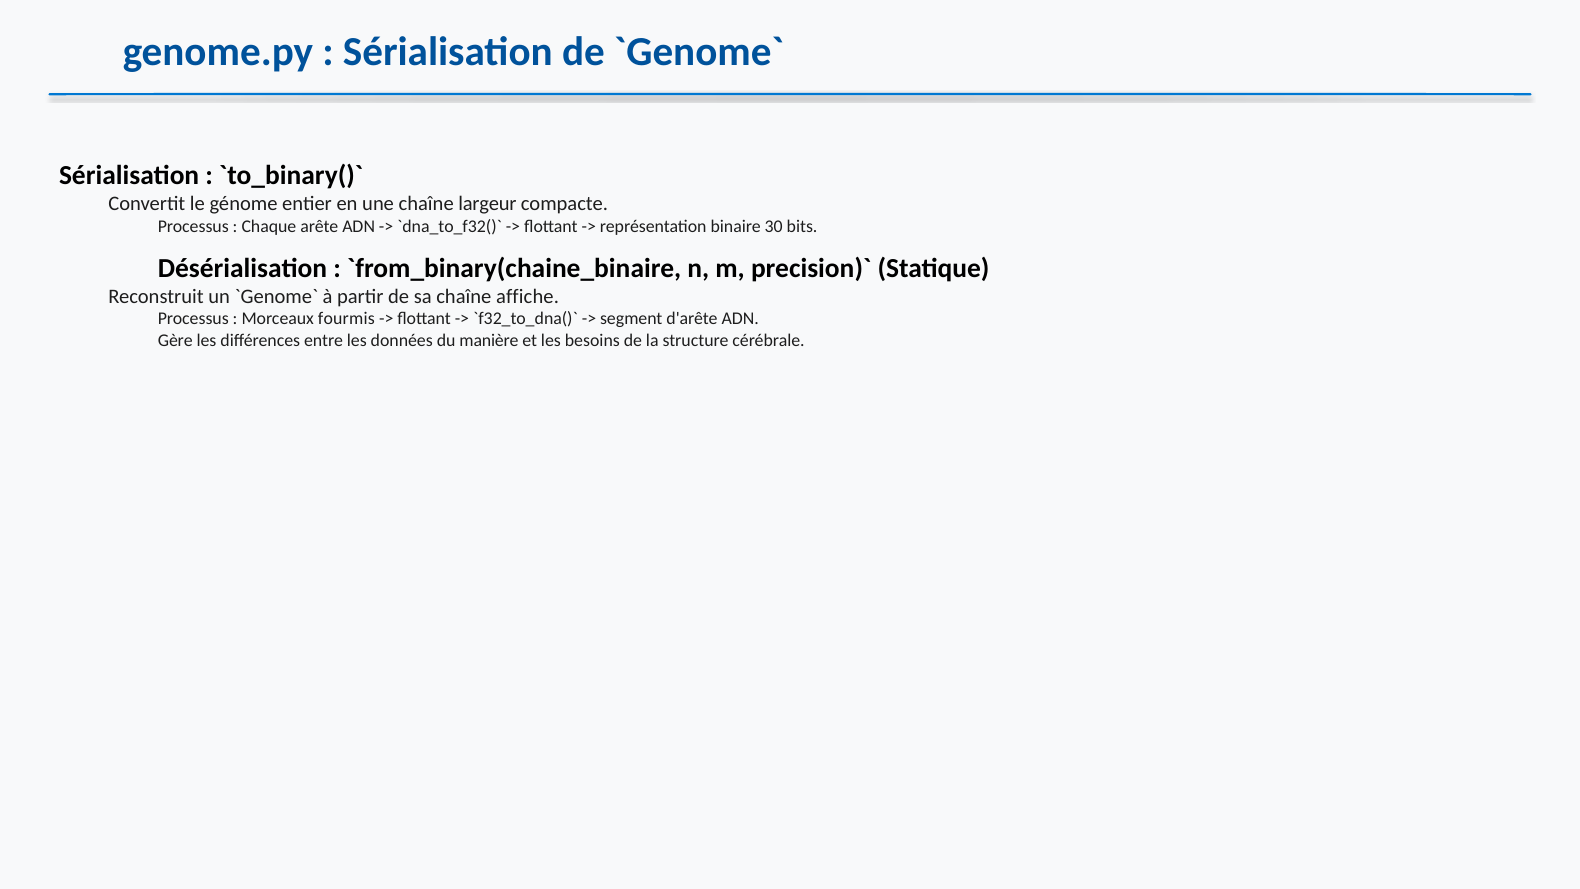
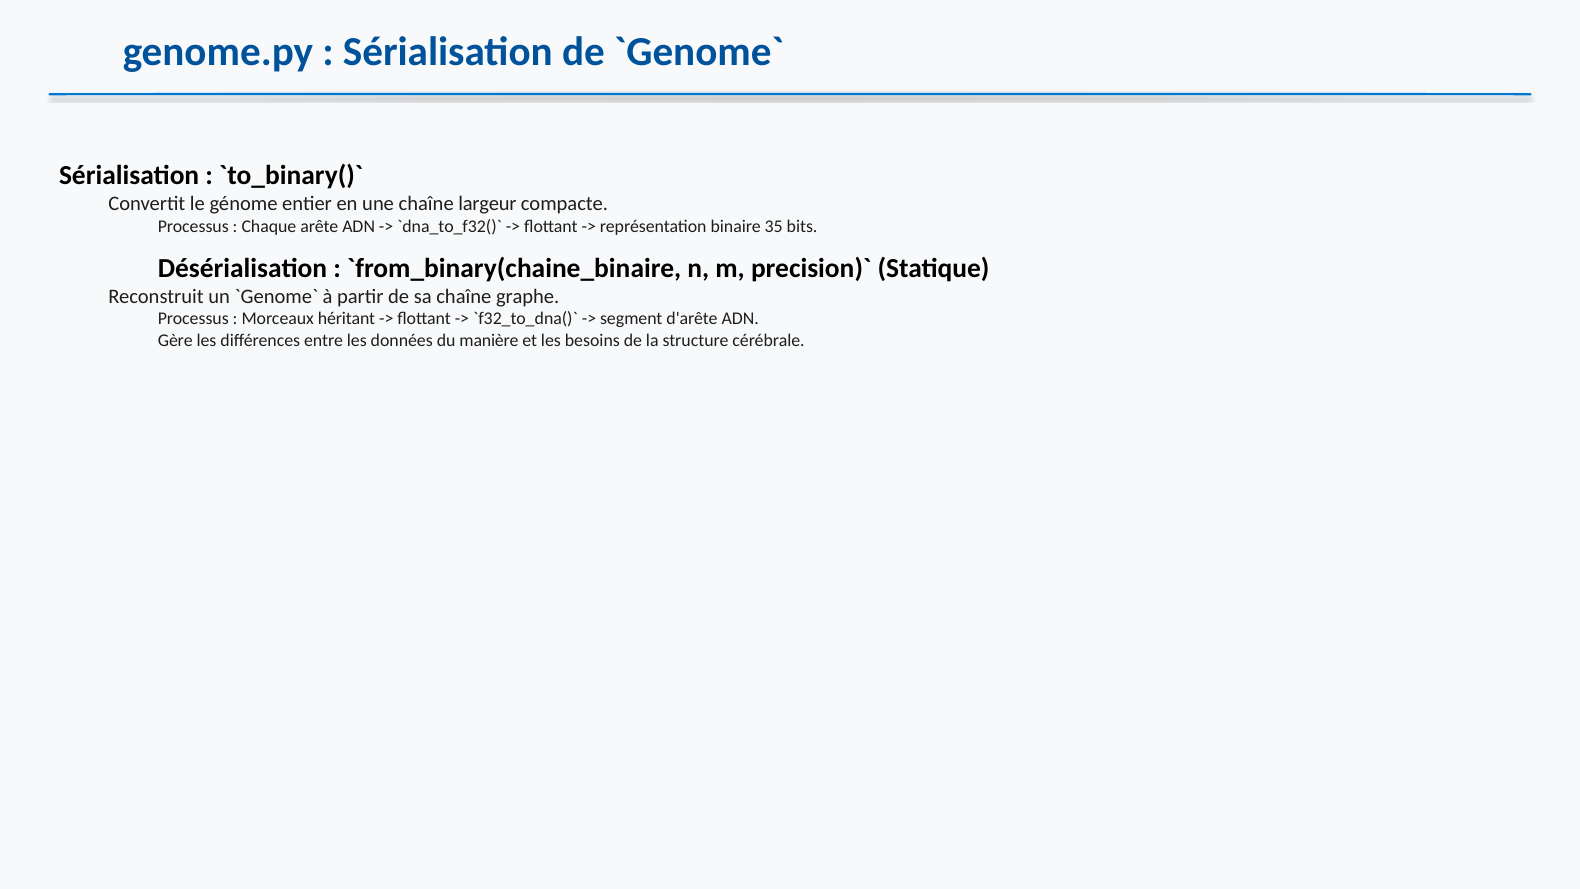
30: 30 -> 35 (774, 226)
affiche: affiche -> graphe (528, 296)
fourmis: fourmis -> héritant (347, 319)
